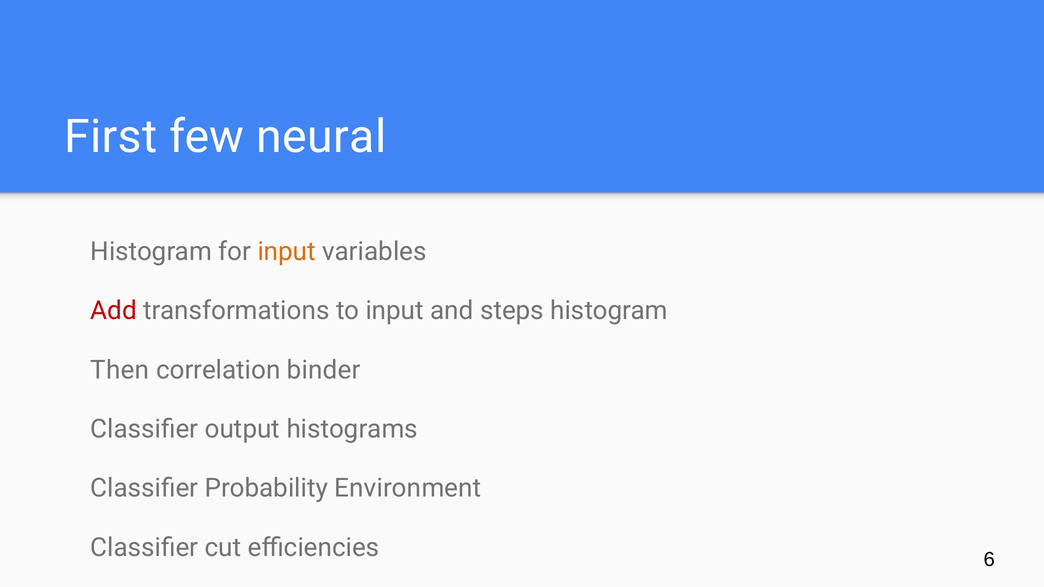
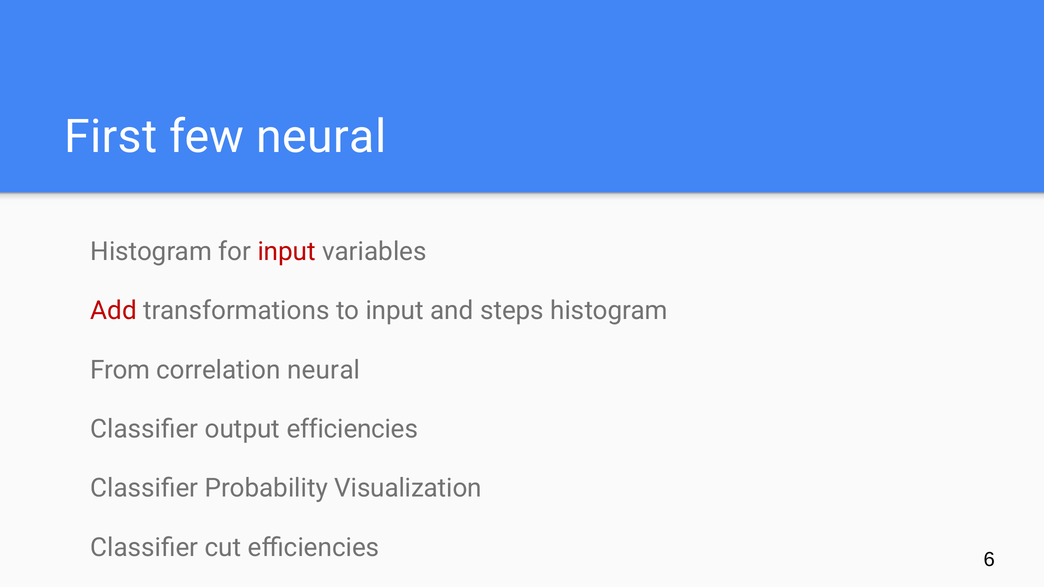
input colour: orange -> red (287, 252)
Then: Then -> From (120, 370)
correlation binder: binder -> neural (324, 370)
output histograms: histograms -> efficiencies (352, 429)
Probability Environment: Environment -> Visualization (408, 488)
